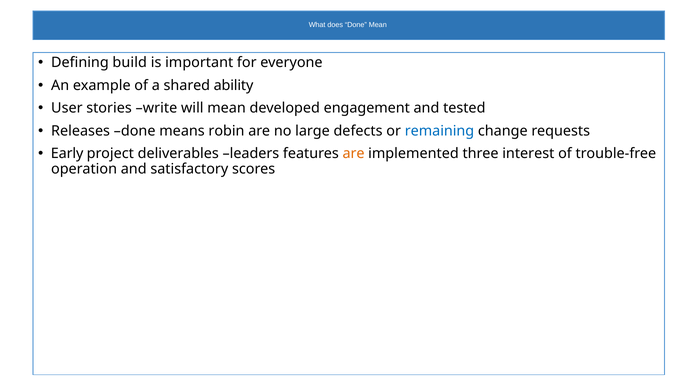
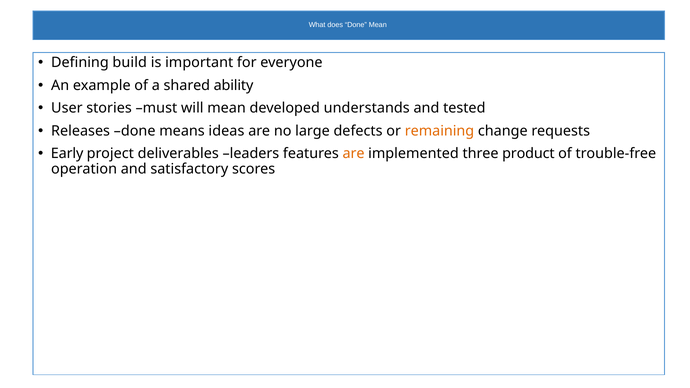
write: write -> must (156, 108)
engagement: engagement -> understands (367, 108)
robin: robin -> ideas (226, 131)
remaining colour: blue -> orange (439, 131)
interest: interest -> product (528, 154)
